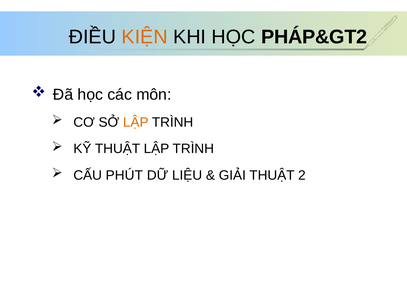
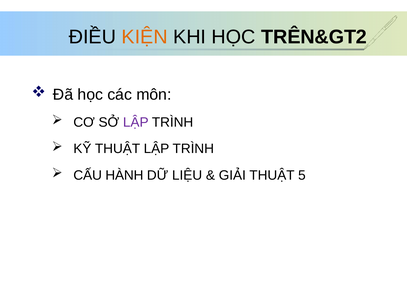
PHÁP&GT2: PHÁP&GT2 -> TRÊN&GT2 (314, 37)
LẬP colour: orange -> purple (136, 122)
PHÚT: PHÚT -> HÀNH (124, 175)
2: 2 -> 5 (302, 175)
